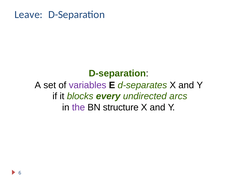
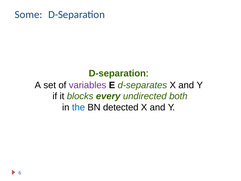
Leave: Leave -> Some (29, 15)
arcs: arcs -> both (178, 96)
the colour: purple -> blue (78, 107)
structure: structure -> detected (121, 107)
